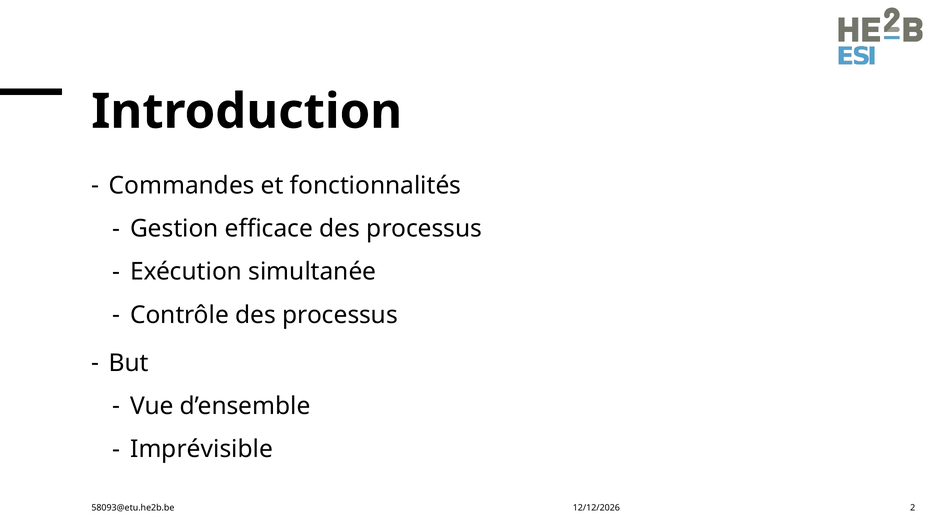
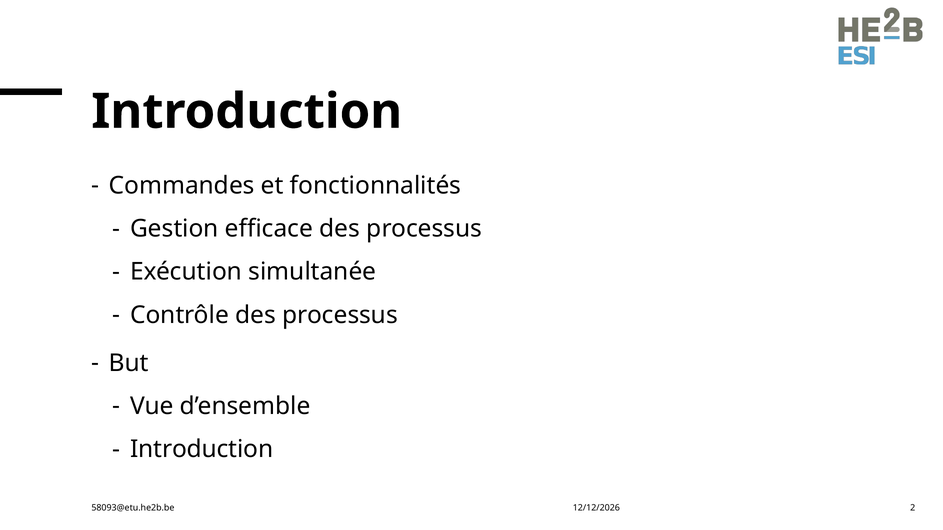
Imprévisible: Imprévisible -> Introduction (202, 450)
